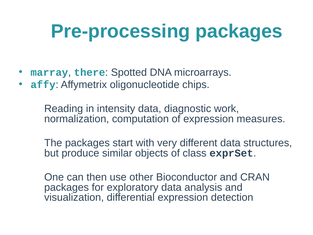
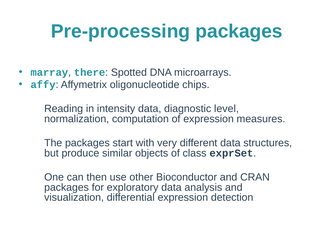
work: work -> level (226, 109)
